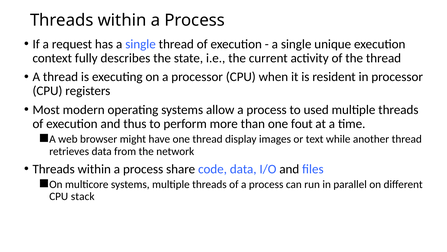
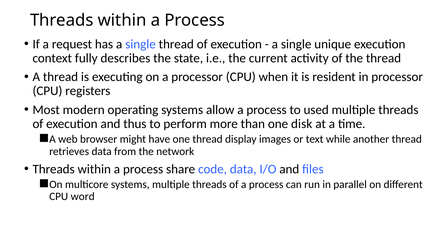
fout: fout -> disk (302, 124)
stack: stack -> word (83, 196)
